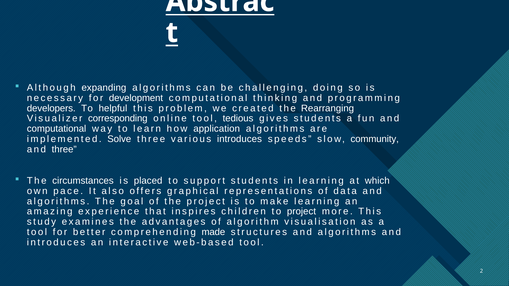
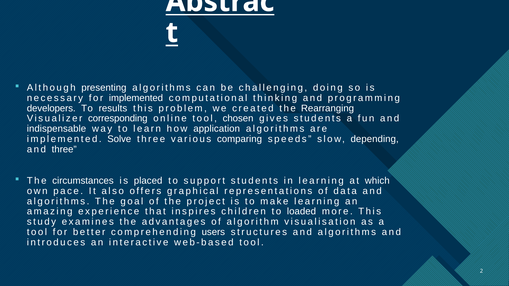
expanding: expanding -> presenting (104, 88)
for development: development -> implemented (136, 98)
helpful: helpful -> results (113, 108)
tedious: tedious -> chosen (238, 119)
computational: computational -> indispensable (56, 129)
various introduces: introduces -> comparing (239, 139)
community: community -> depending (375, 139)
to project: project -> loaded (302, 212)
made: made -> users (213, 232)
